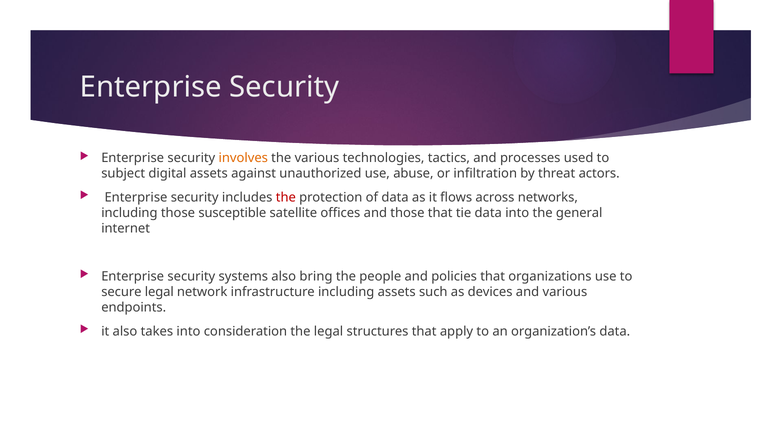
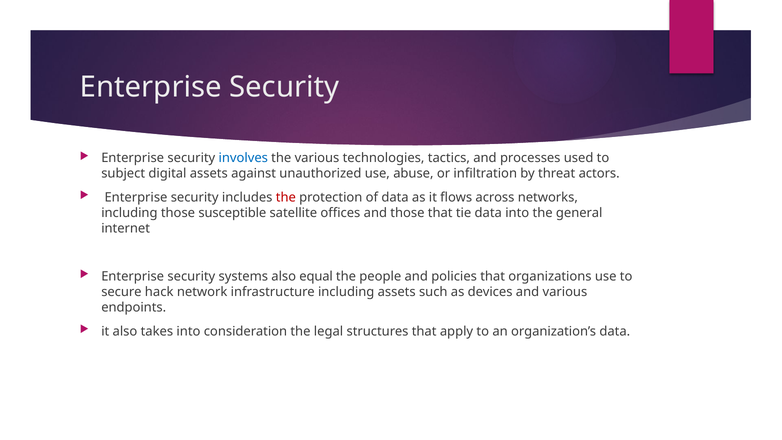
involves colour: orange -> blue (243, 158)
bring: bring -> equal (316, 276)
secure legal: legal -> hack (159, 292)
